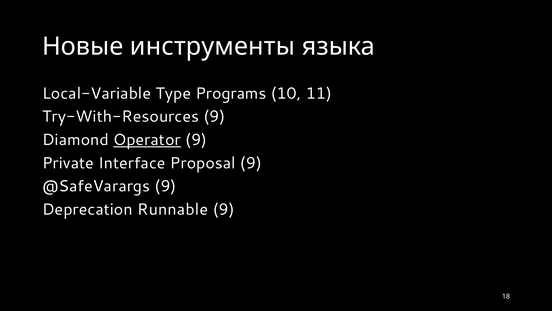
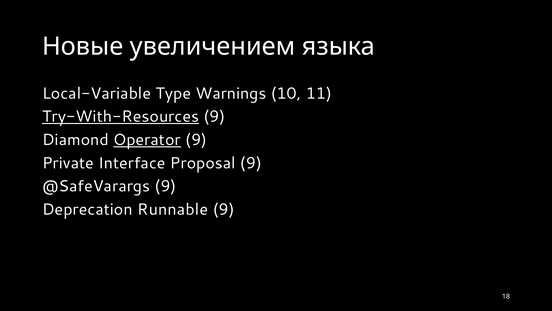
инструменты: инструменты -> увеличением (212, 46)
Programs: Programs -> Warnings (231, 93)
Try-With-Resources underline: none -> present (121, 116)
